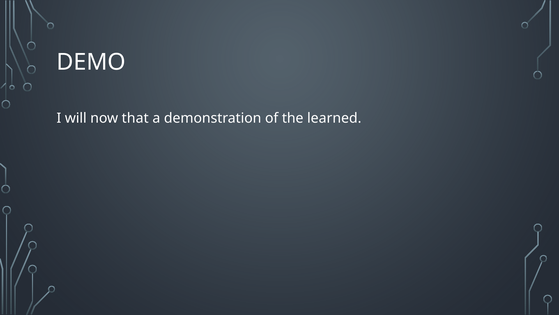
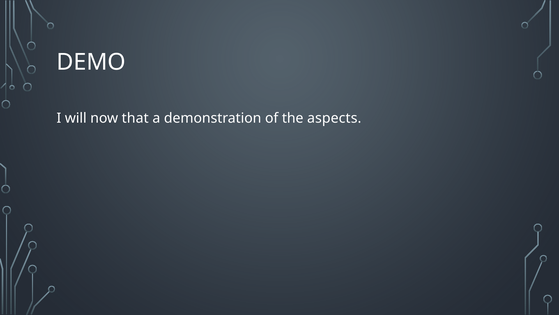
learned: learned -> aspects (334, 118)
